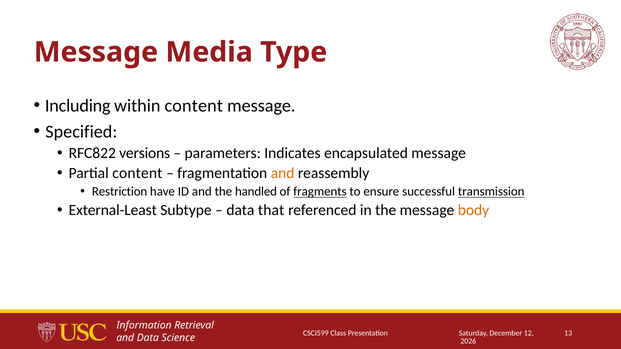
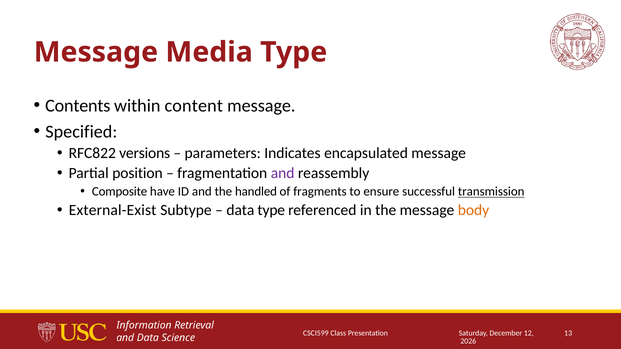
Including: Including -> Contents (78, 106)
Partial content: content -> position (137, 173)
and colour: orange -> purple (283, 173)
Restriction: Restriction -> Composite (120, 192)
fragments underline: present -> none (320, 192)
External-Least: External-Least -> External-Exist (113, 210)
data that: that -> type (271, 210)
